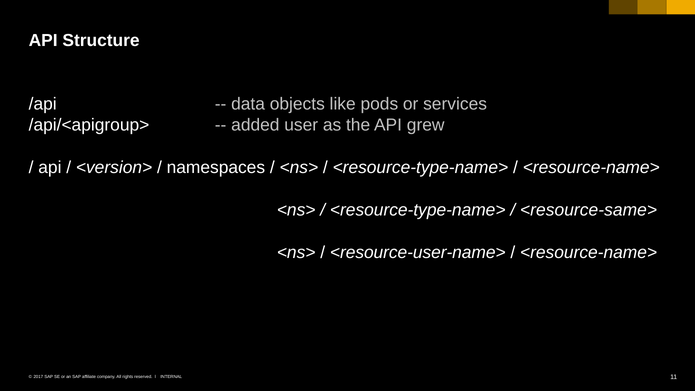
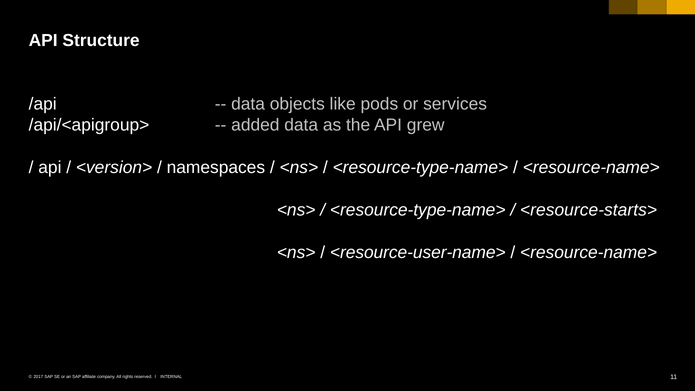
added user: user -> data (301, 125)
<resource-same>: <resource-same> -> <resource-starts> (589, 210)
